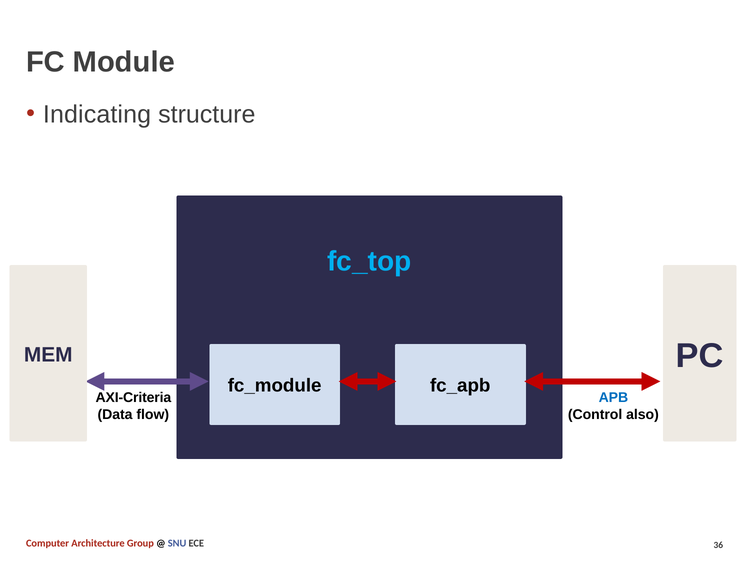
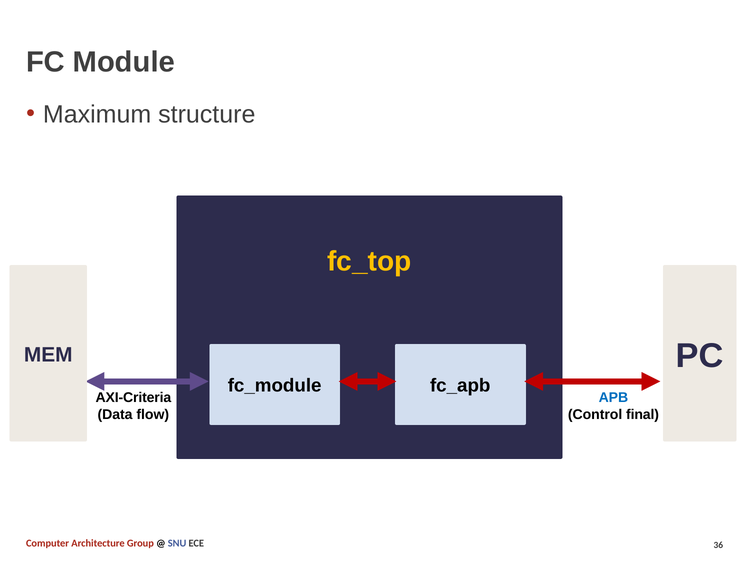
Indicating: Indicating -> Maximum (97, 114)
fc_top colour: light blue -> yellow (369, 261)
also: also -> final (643, 414)
